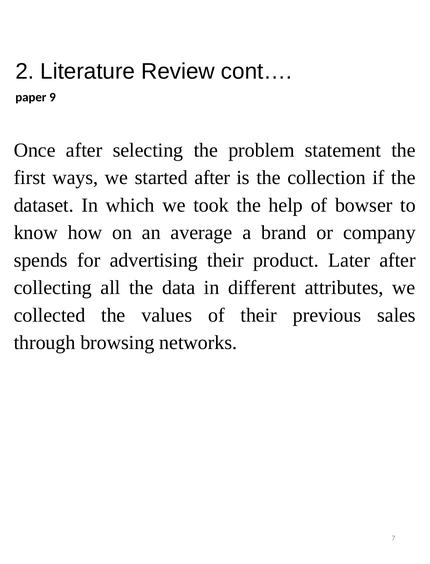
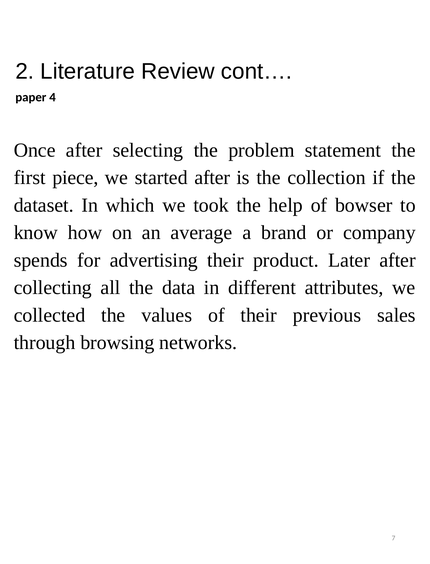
9: 9 -> 4 (52, 97)
ways: ways -> piece (75, 177)
